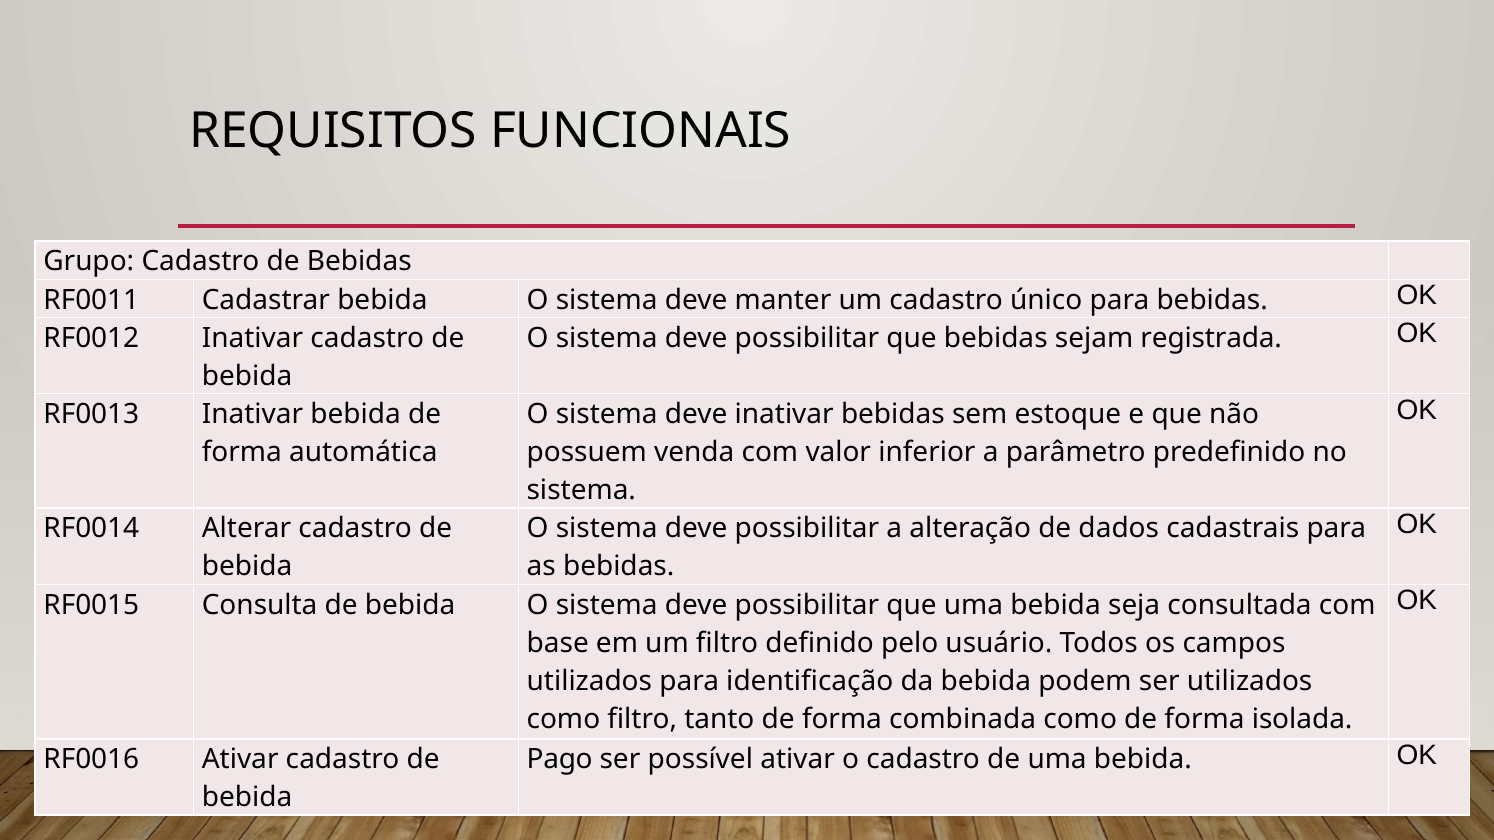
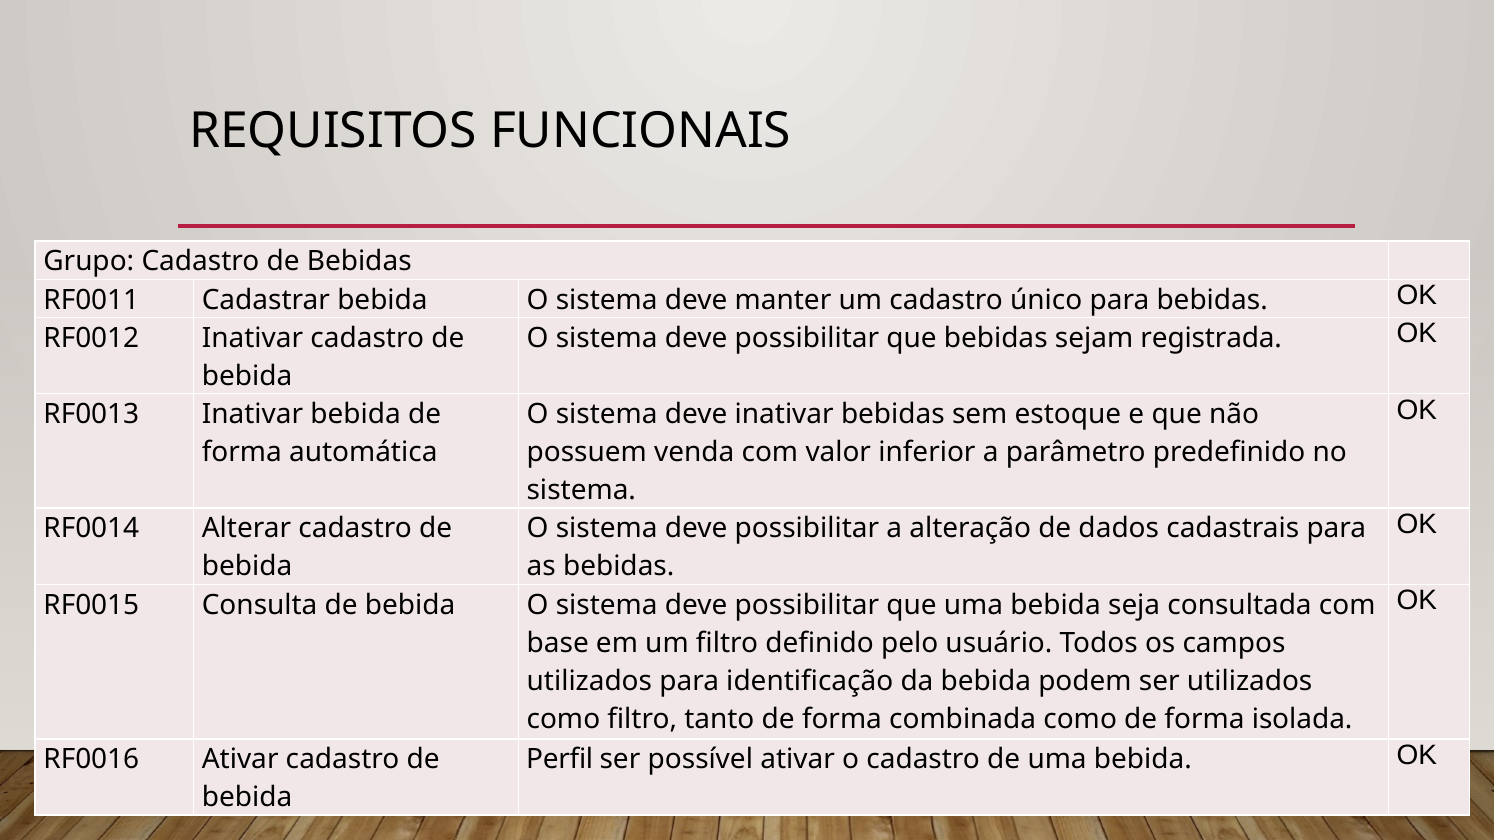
Pago: Pago -> Perfil (560, 760)
